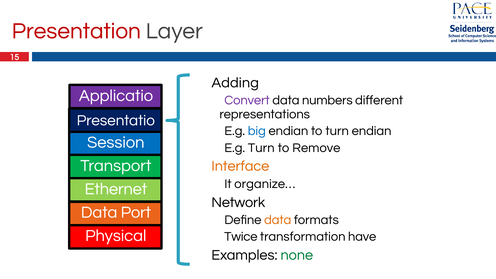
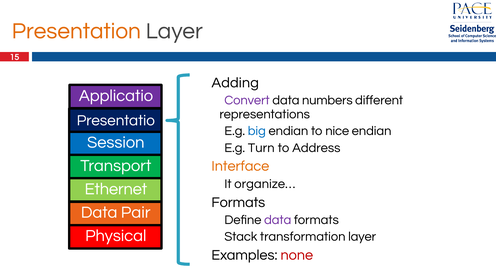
Presentation colour: red -> orange (77, 31)
to turn: turn -> nice (337, 131)
Remove: Remove -> Address (316, 148)
Network: Network -> Formats (238, 202)
Port: Port -> Pair (136, 213)
data colour: orange -> purple (278, 220)
Twice: Twice -> Stack (241, 237)
transformation have: have -> layer (362, 237)
none colour: green -> red (297, 255)
